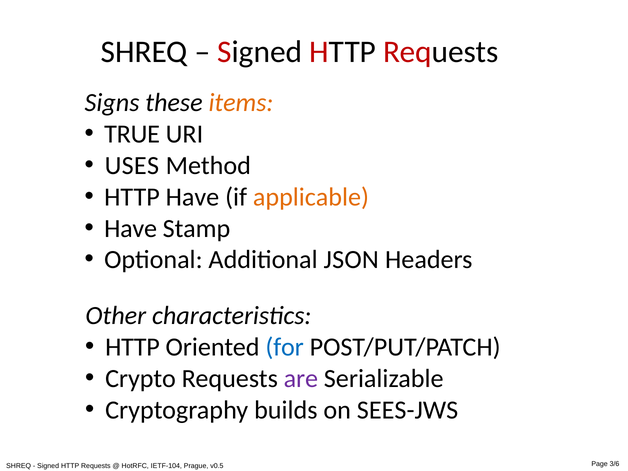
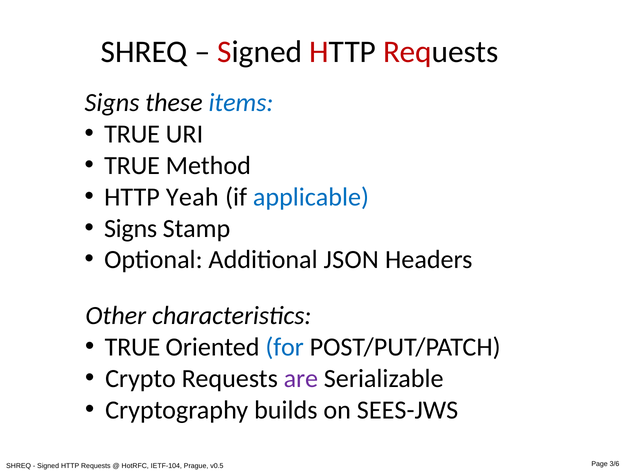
items colour: orange -> blue (241, 103)
USES: USES -> TRUE (132, 166)
HTTP Have: Have -> Yeah (192, 197)
applicable colour: orange -> blue (311, 197)
Have: Have -> Signs (131, 228)
HTTP: HTTP -> TRUE (133, 347)
